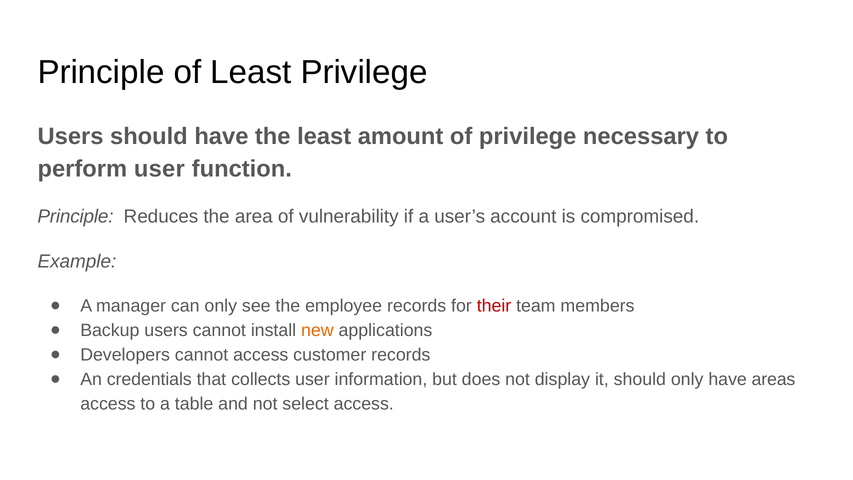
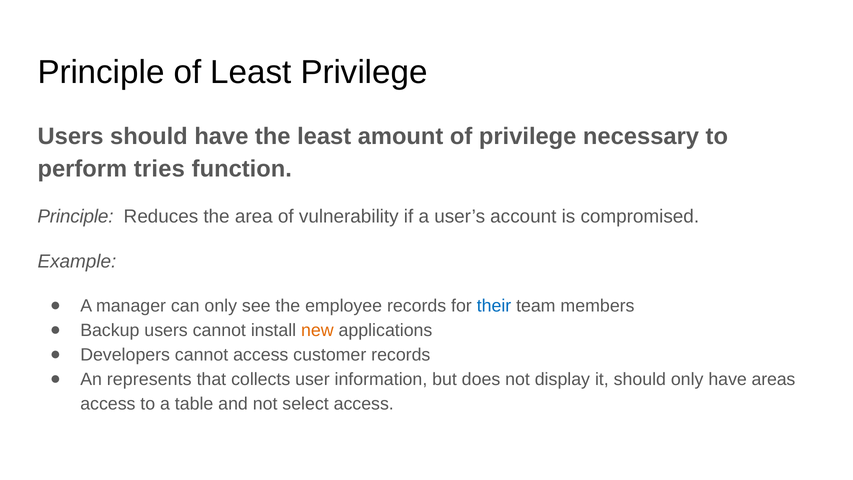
perform user: user -> tries (159, 169)
their colour: red -> blue (494, 306)
credentials: credentials -> represents (149, 379)
